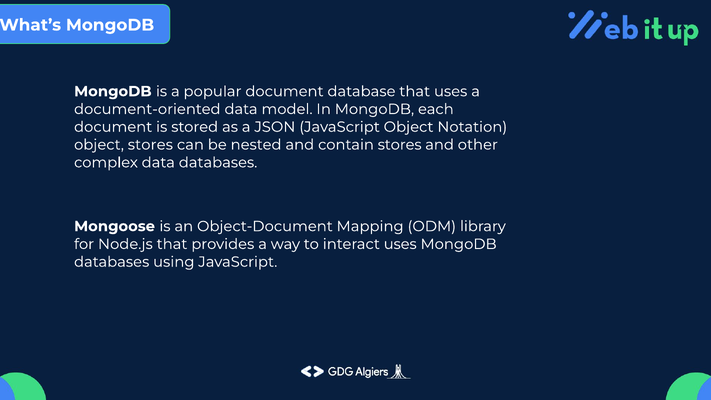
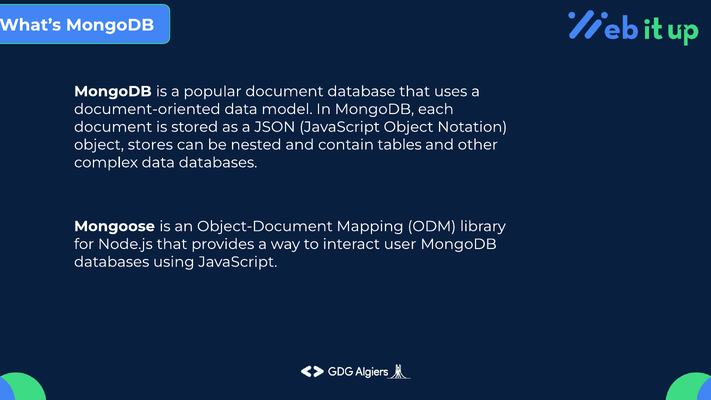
contain stores: stores -> tables (400, 145)
interact uses: uses -> user (400, 244)
